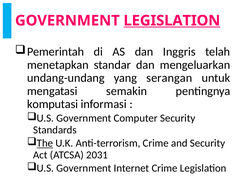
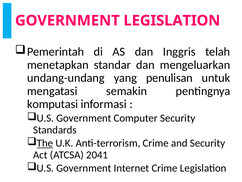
LEGISLATION underline: present -> none (172, 21)
serangan: serangan -> penulisan (169, 78)
2031: 2031 -> 2041 (97, 154)
